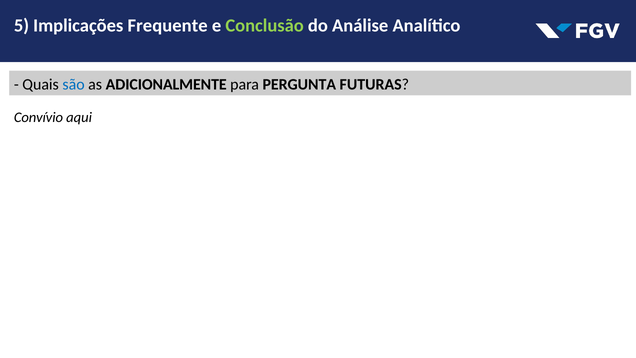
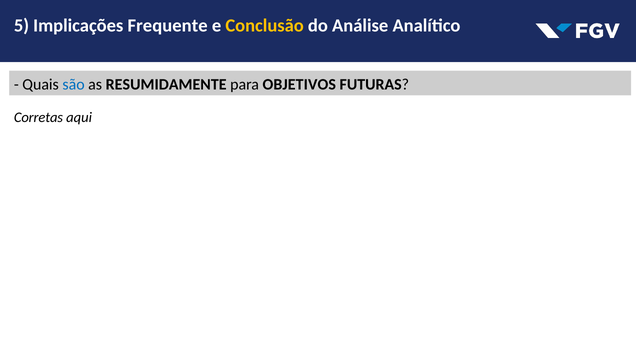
Conclusão colour: light green -> yellow (265, 26)
ADICIONALMENTE: ADICIONALMENTE -> RESUMIDAMENTE (166, 84)
PERGUNTA: PERGUNTA -> OBJETIVOS (299, 84)
Convívio: Convívio -> Corretas (38, 117)
